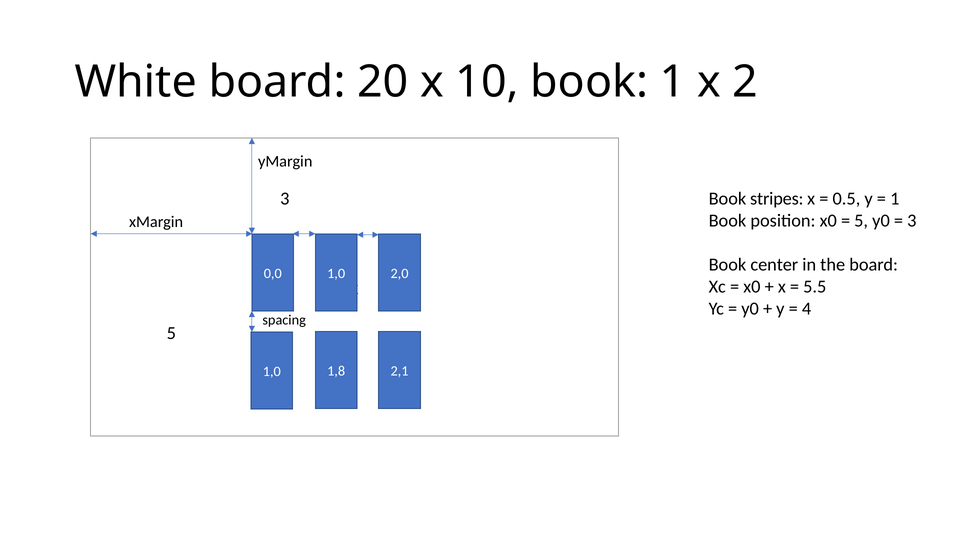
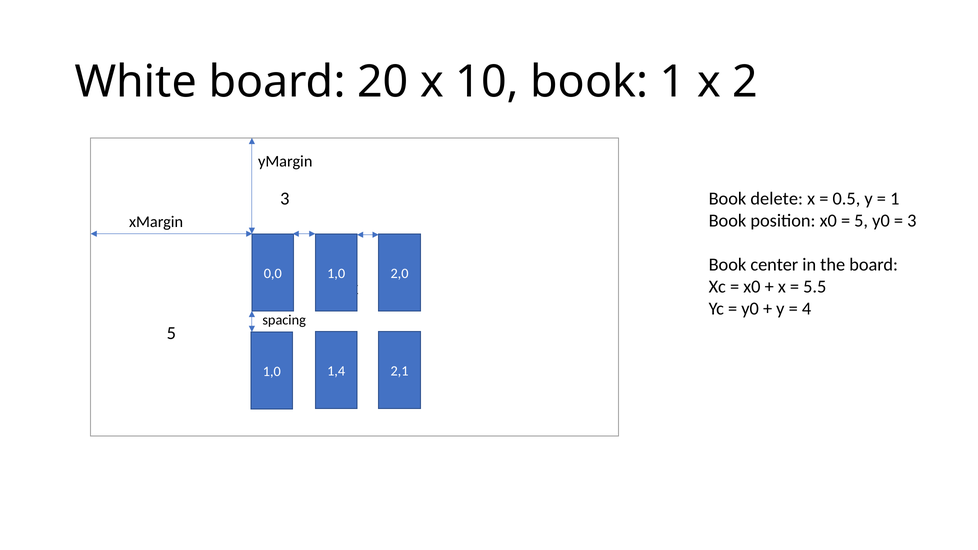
stripes: stripes -> delete (777, 199)
1,8: 1,8 -> 1,4 (336, 371)
